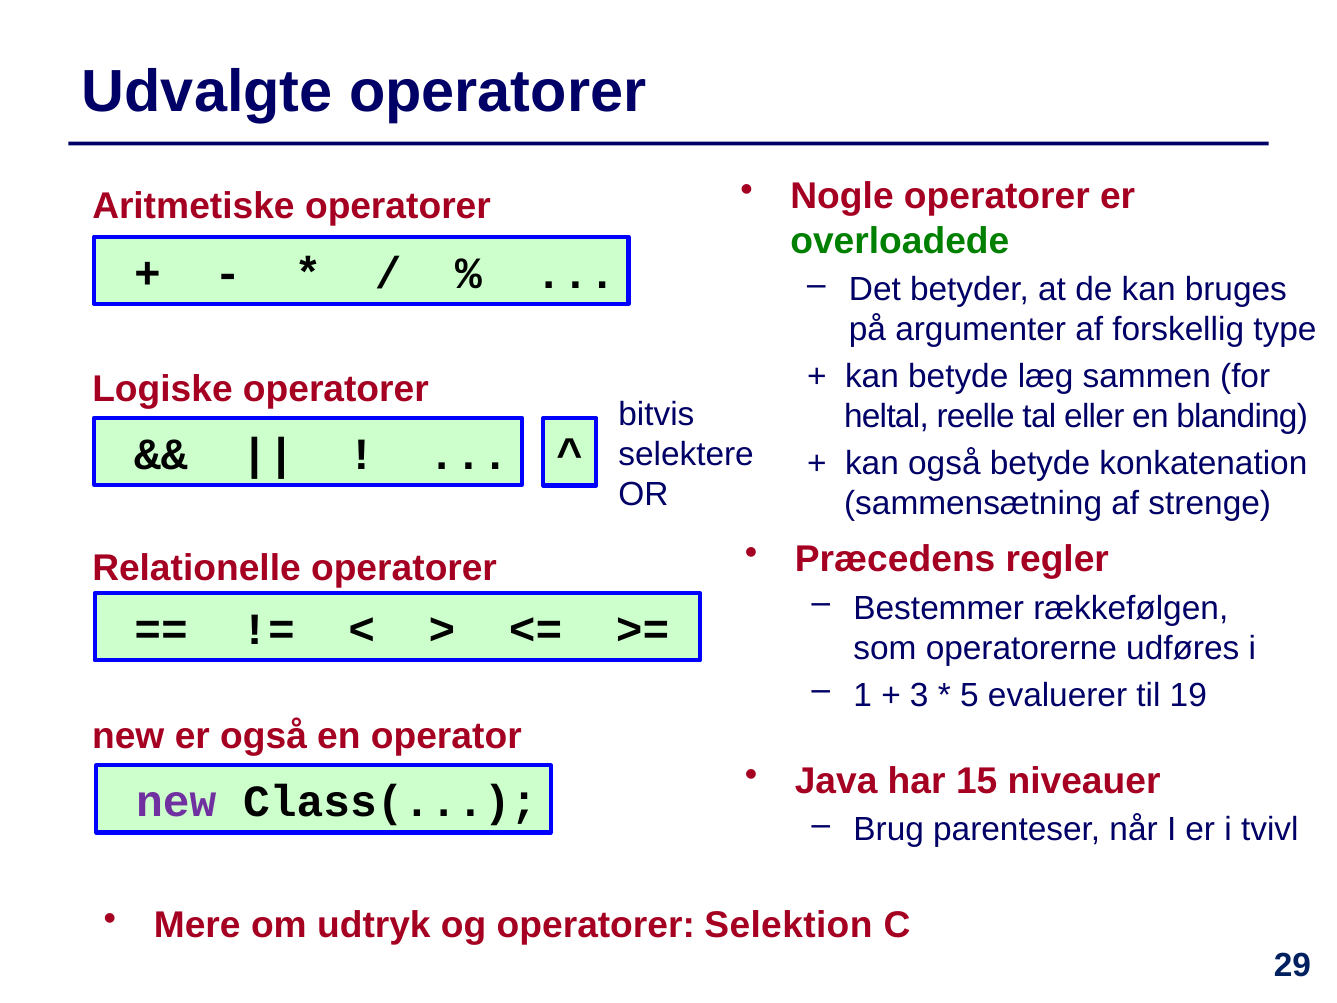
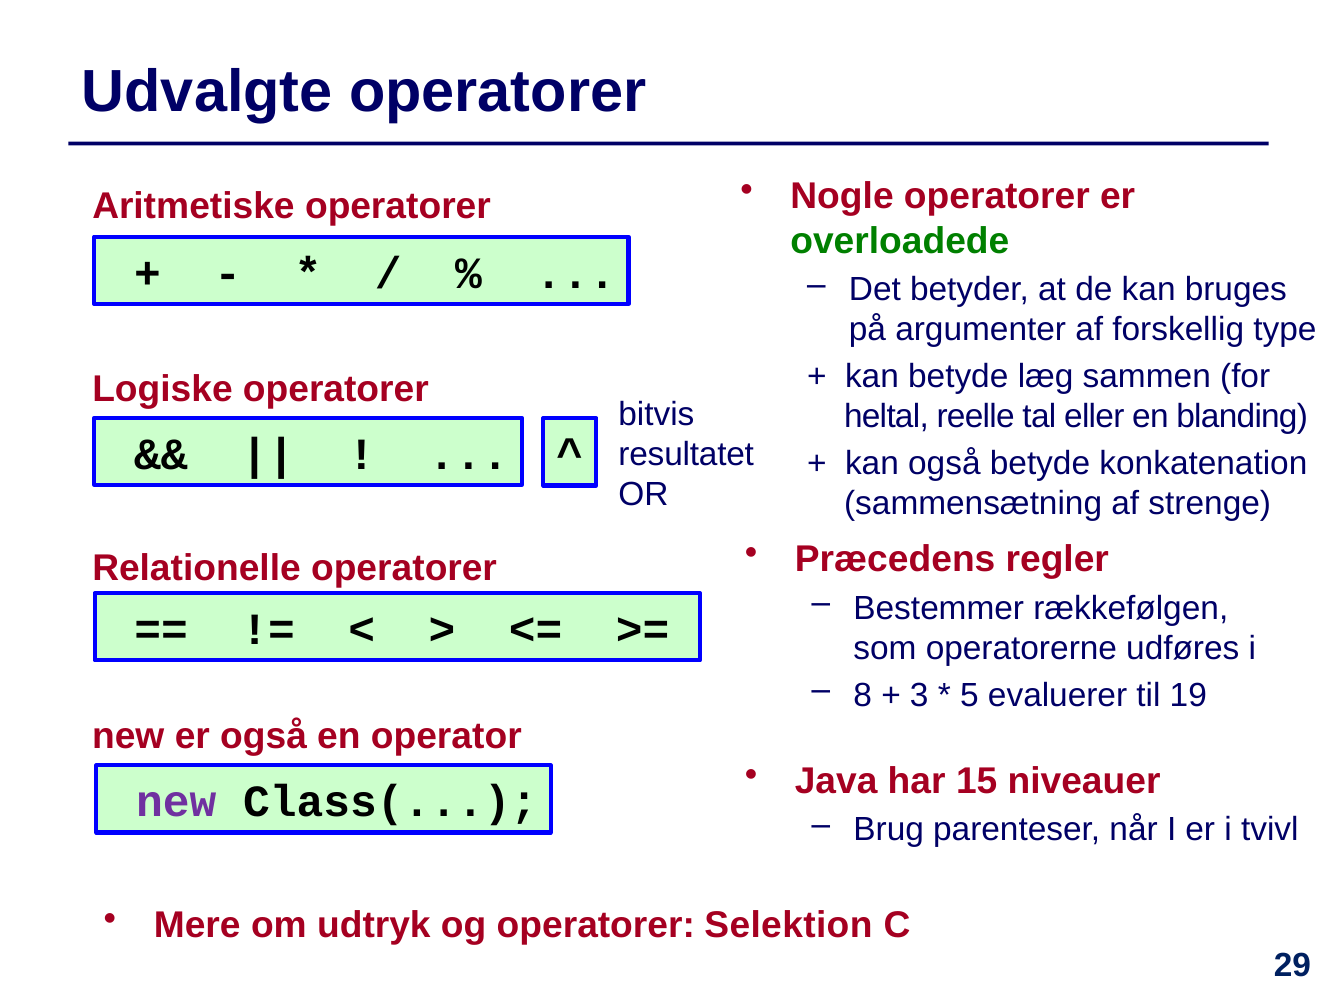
selektere: selektere -> resultatet (686, 454)
1: 1 -> 8 (863, 695)
